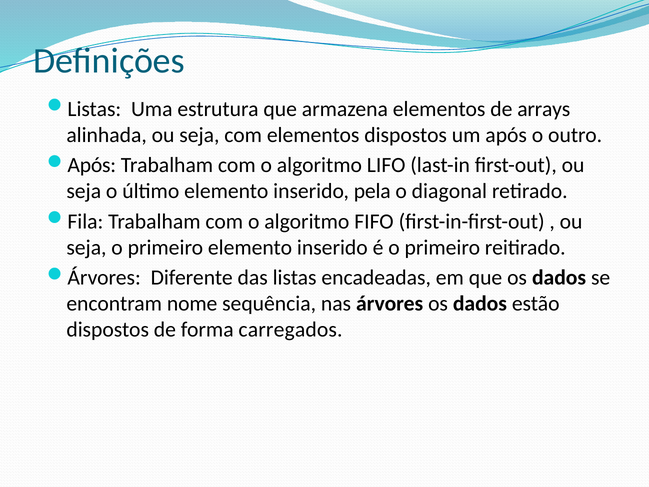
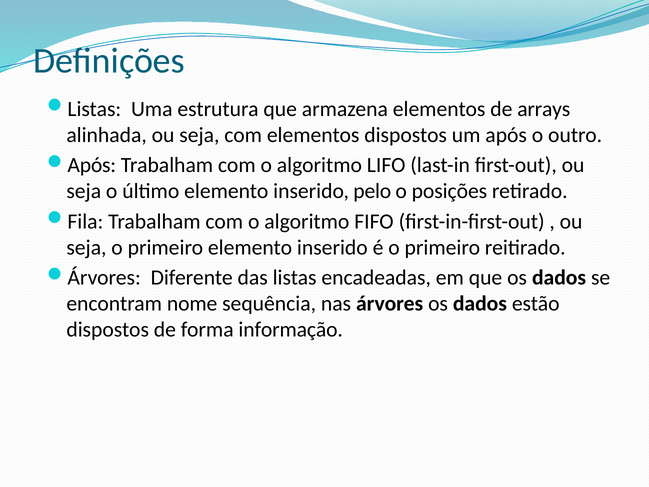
pela: pela -> pelo (372, 191)
diagonal: diagonal -> posições (449, 191)
carregados: carregados -> informação (291, 330)
